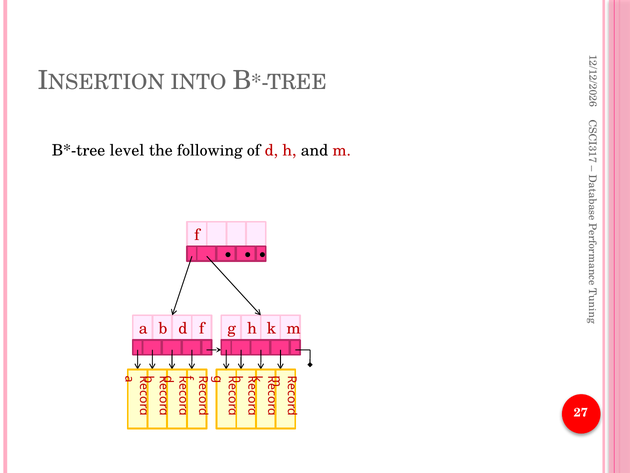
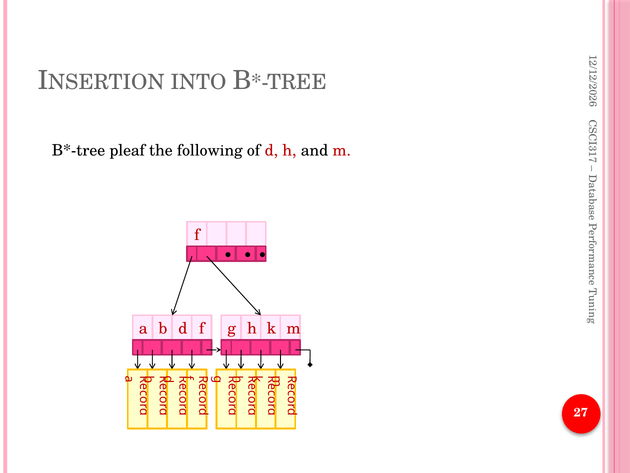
level: level -> pleaf (127, 151)
